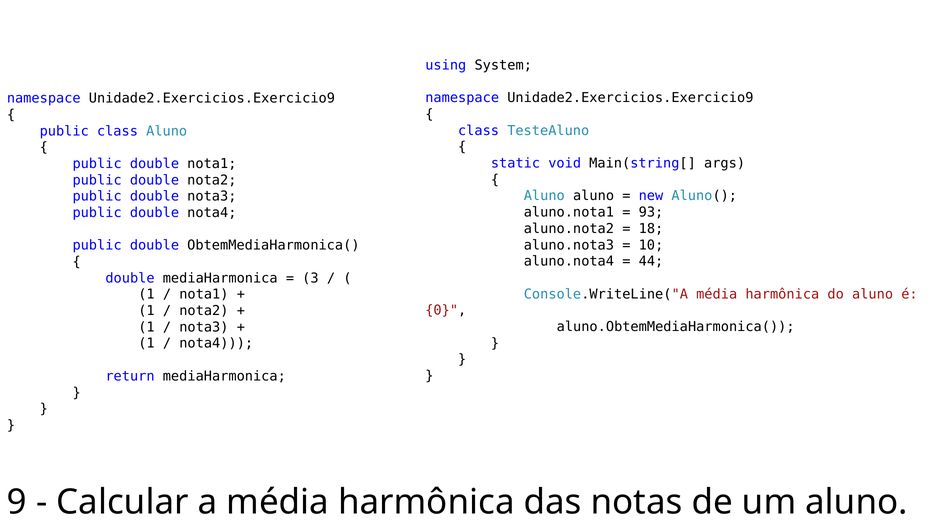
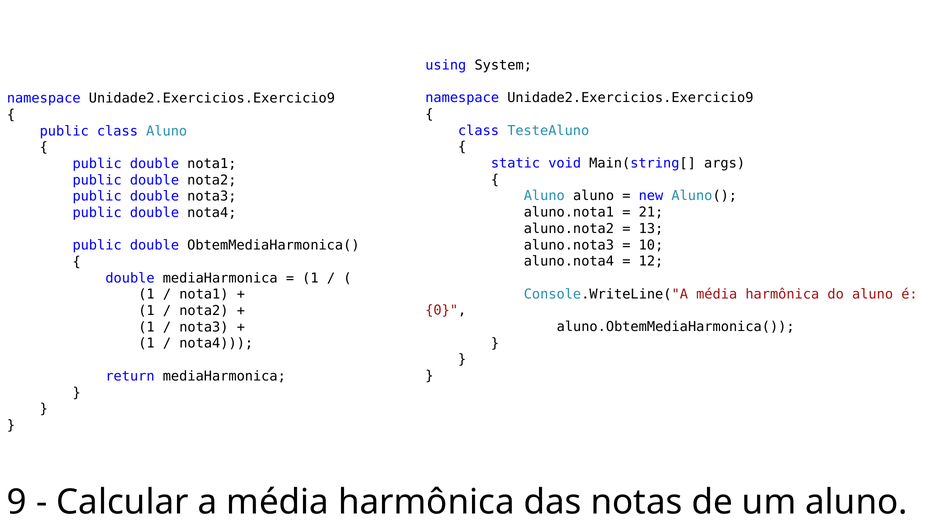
93: 93 -> 21 (651, 212)
18: 18 -> 13 (651, 229)
44: 44 -> 12 (651, 261)
3: 3 -> 1 (310, 278)
